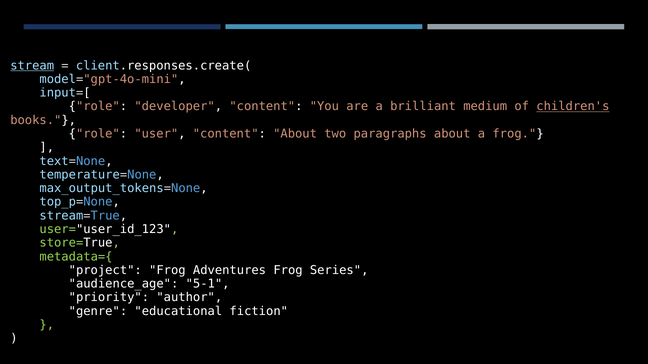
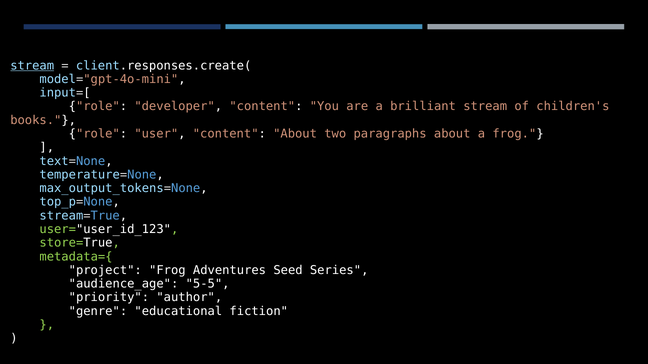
brilliant medium: medium -> stream (485, 107)
children's underline: present -> none (573, 107)
Adventures Frog: Frog -> Seed (288, 271)
5-1: 5-1 -> 5-5 (208, 284)
